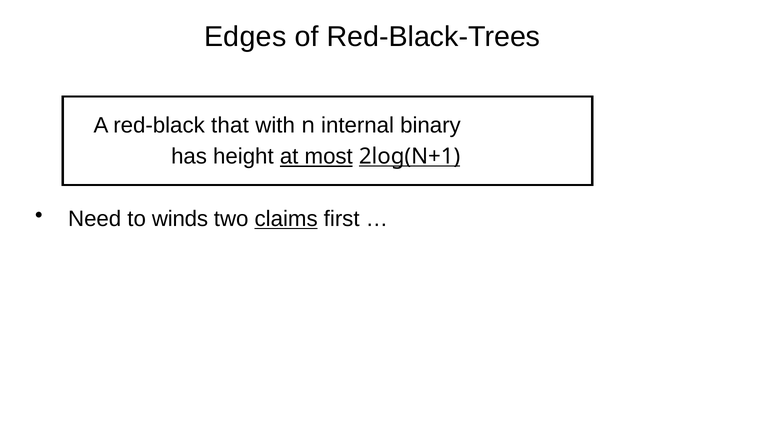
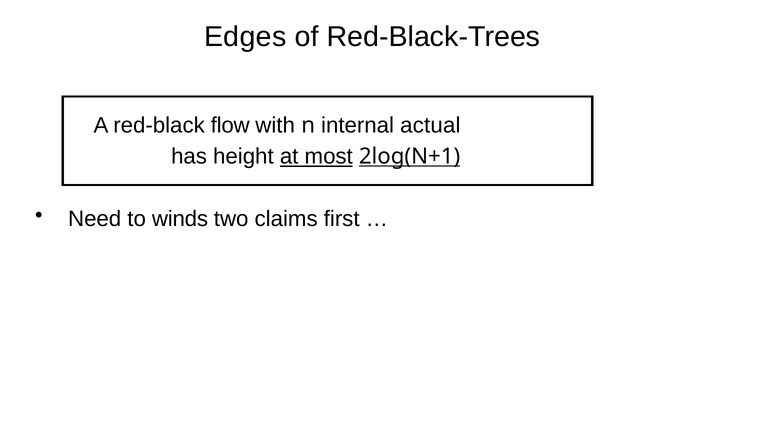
that: that -> flow (230, 125)
binary: binary -> actual (430, 125)
claims underline: present -> none (286, 219)
